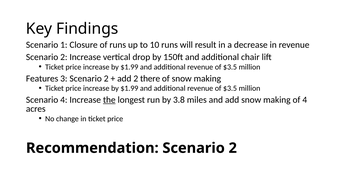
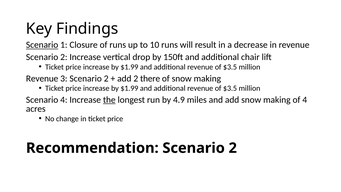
Scenario underline: none -> present (42, 45)
Features: Features -> Revenue (42, 78)
3.8: 3.8 -> 4.9 (179, 100)
